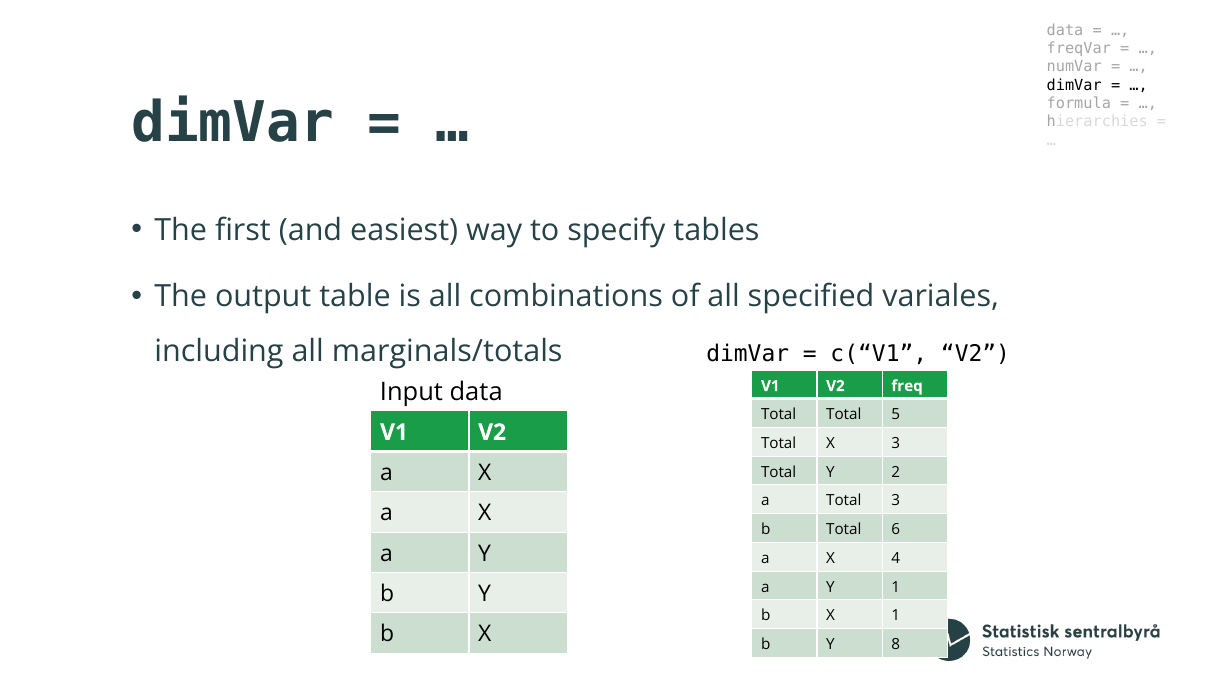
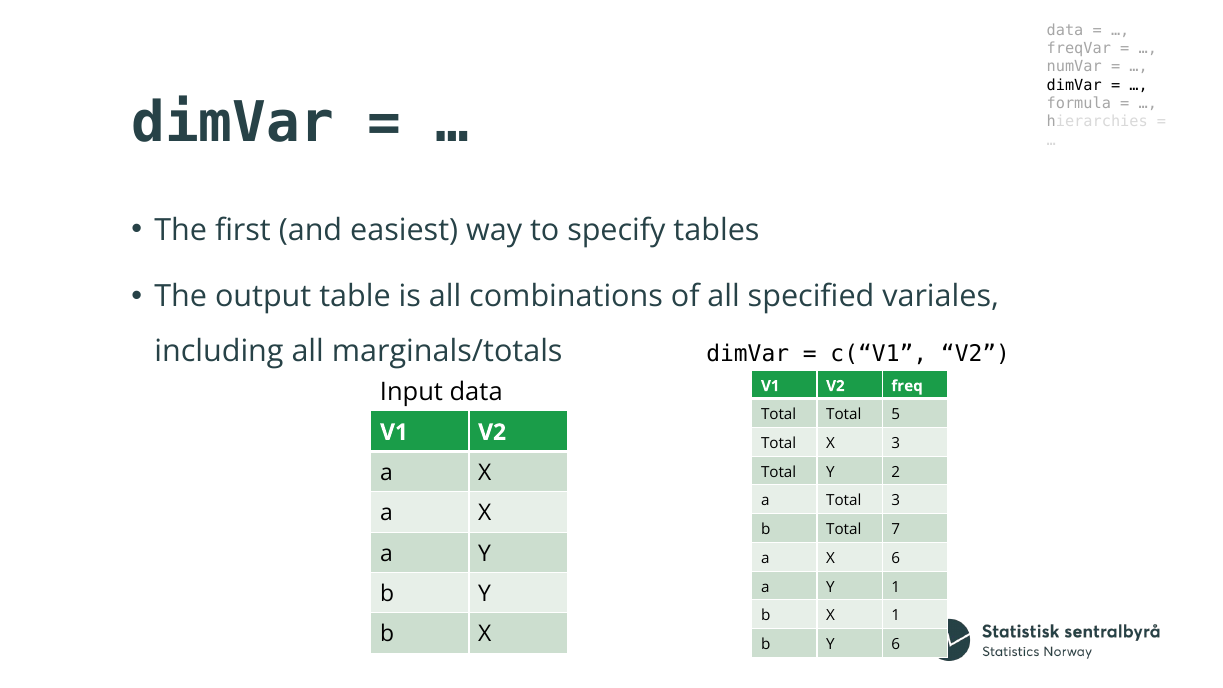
6: 6 -> 7 (896, 529)
X 4: 4 -> 6 (896, 558)
Y 8: 8 -> 6 (896, 644)
